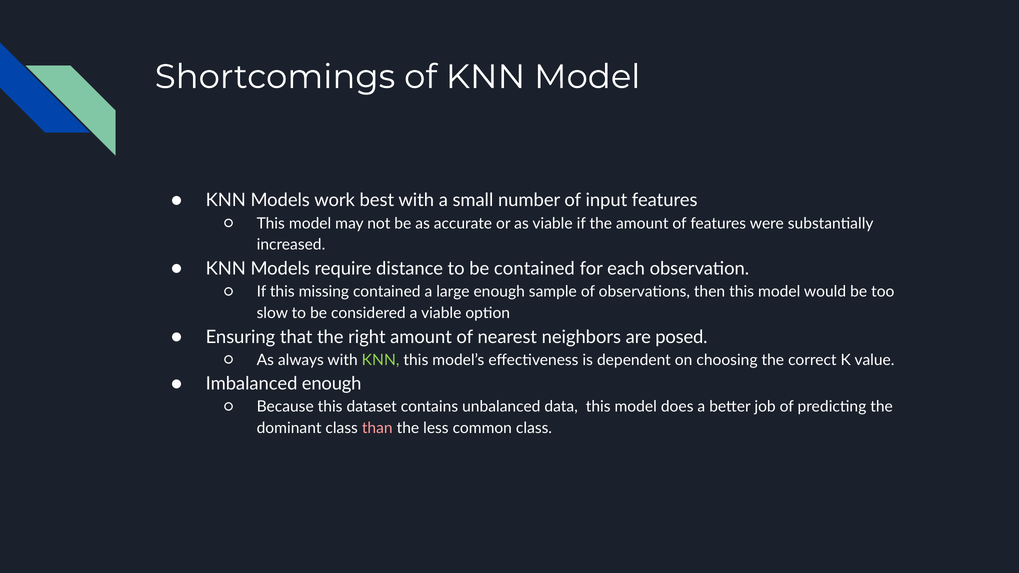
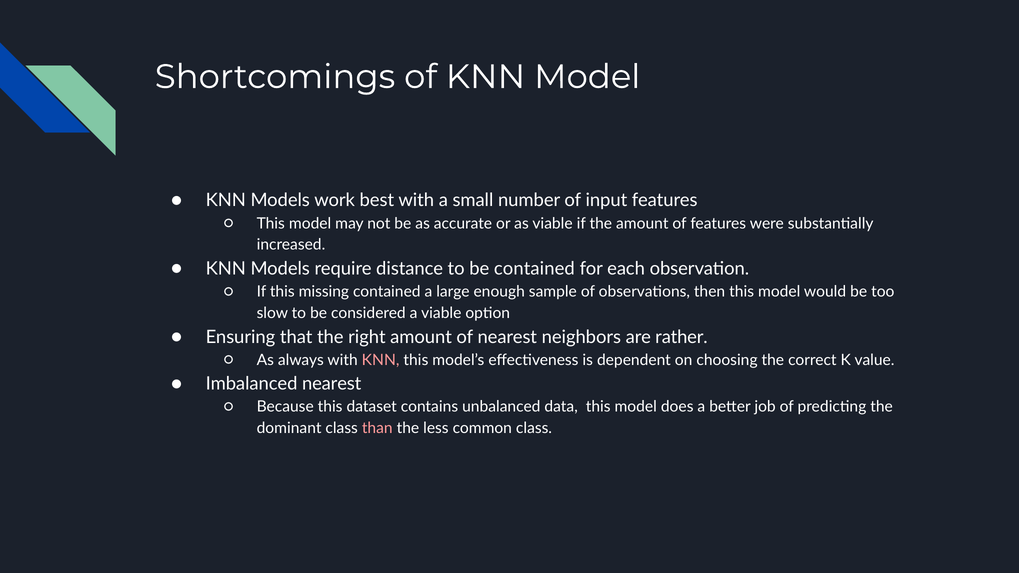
posed: posed -> rather (681, 337)
KNN colour: light green -> pink (381, 360)
Imbalanced enough: enough -> nearest (332, 384)
